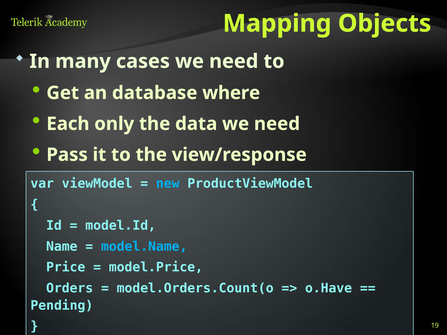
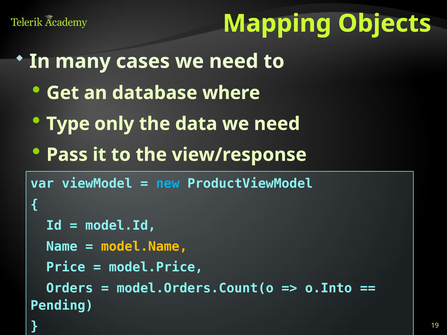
Each: Each -> Type (68, 124)
model.Name colour: light blue -> yellow (144, 247)
o.Have: o.Have -> o.Into (329, 288)
